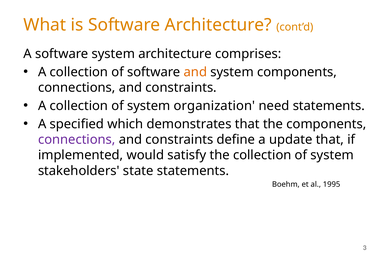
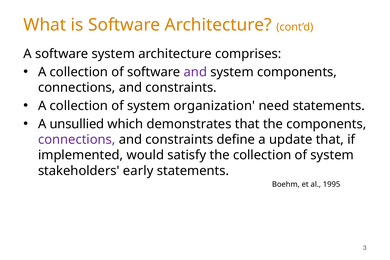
and colour: orange -> purple (195, 72)
specified: specified -> unsullied (77, 124)
state: state -> early (138, 171)
